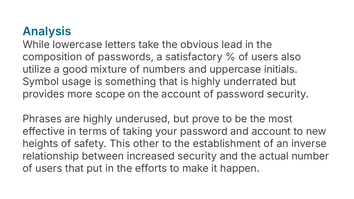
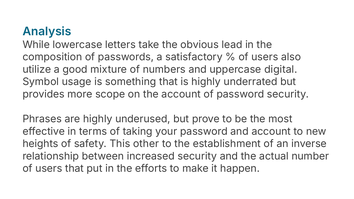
initials: initials -> digital (281, 69)
